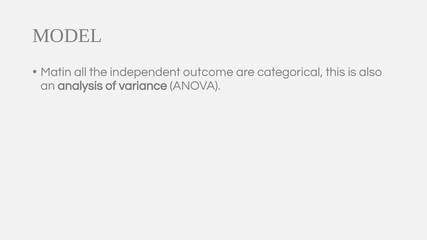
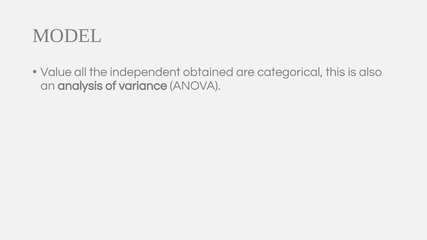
Matin: Matin -> Value (56, 72)
outcome: outcome -> obtained (208, 72)
